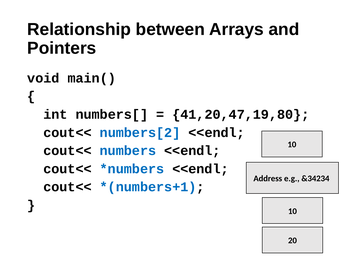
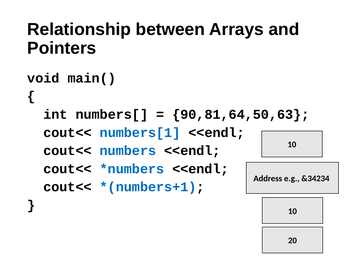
41,20,47,19,80: 41,20,47,19,80 -> 90,81,64,50,63 (241, 114)
numbers[2: numbers[2 -> numbers[1 (140, 132)
